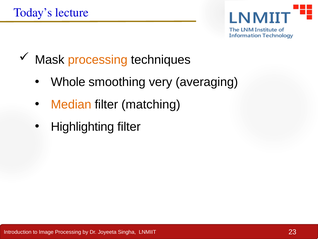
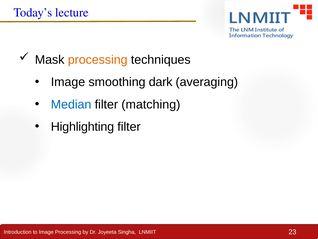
Whole: Whole -> Image (68, 82)
very: very -> dark (161, 82)
Median colour: orange -> blue (71, 104)
